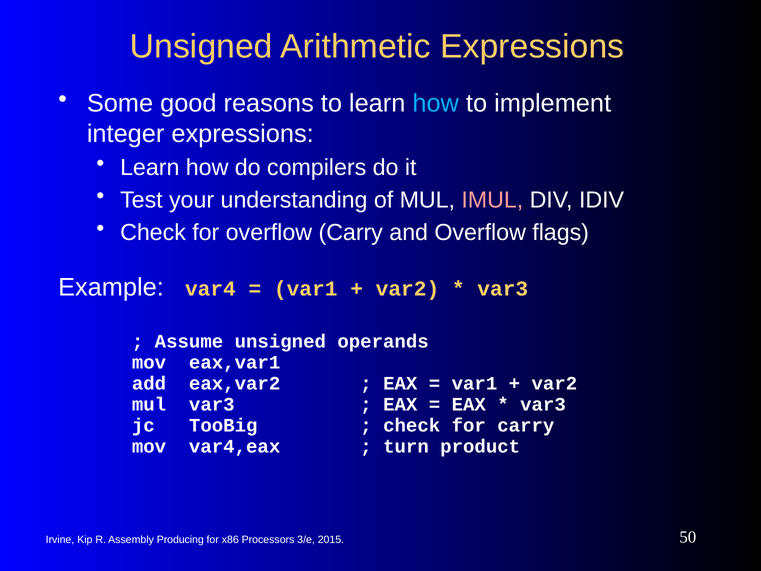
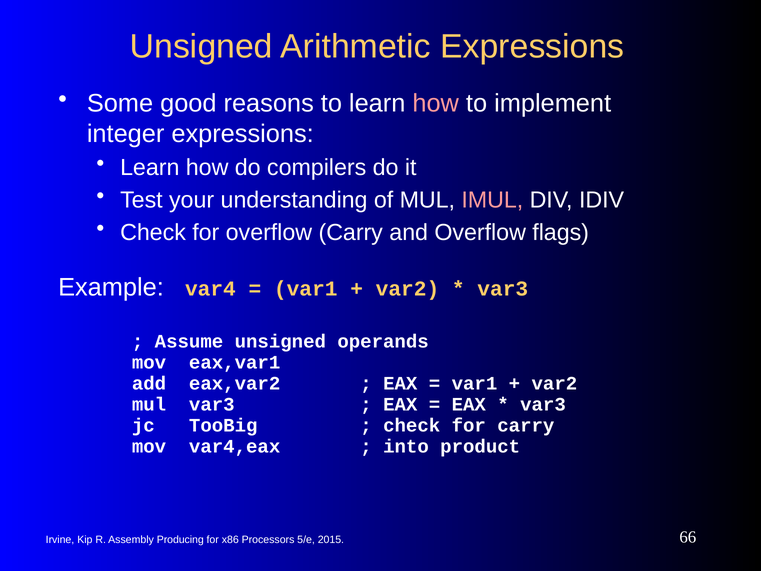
how colour: light blue -> pink (436, 103)
turn: turn -> into (406, 446)
3/e: 3/e -> 5/e (306, 540)
50: 50 -> 66 (688, 537)
